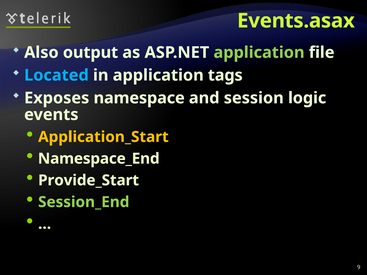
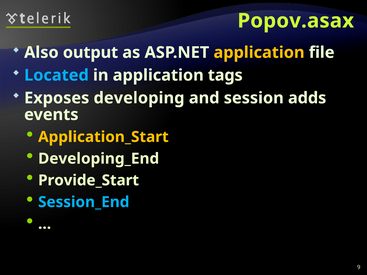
Events.asax: Events.asax -> Popov.asax (296, 21)
application colour: light green -> yellow (259, 53)
namespace: namespace -> developing (139, 98)
logic: logic -> adds (307, 98)
Namespace_End: Namespace_End -> Developing_End (99, 159)
Session_End colour: light green -> light blue (84, 202)
